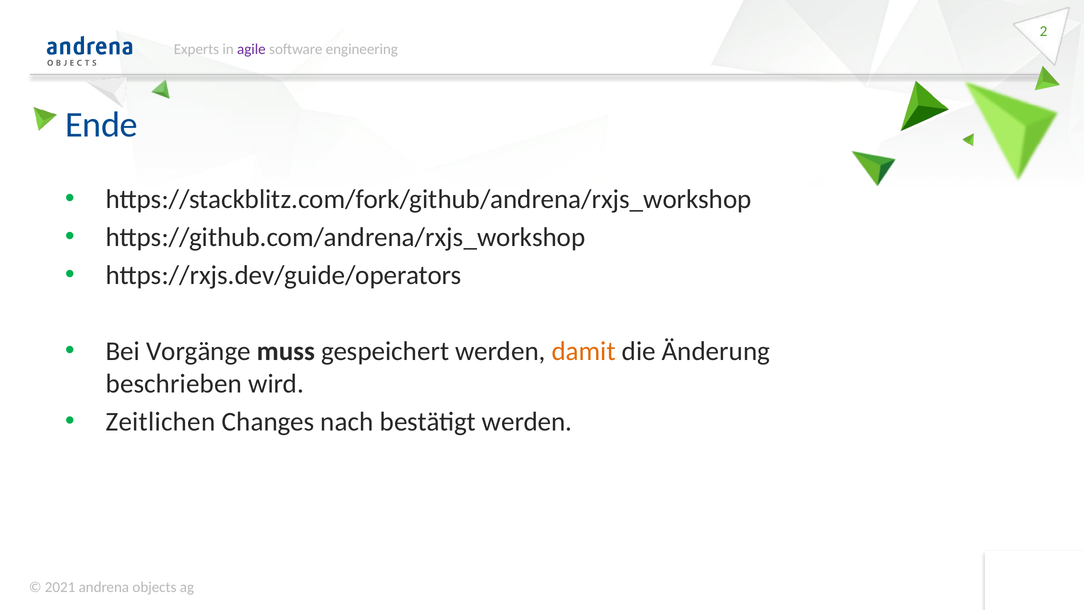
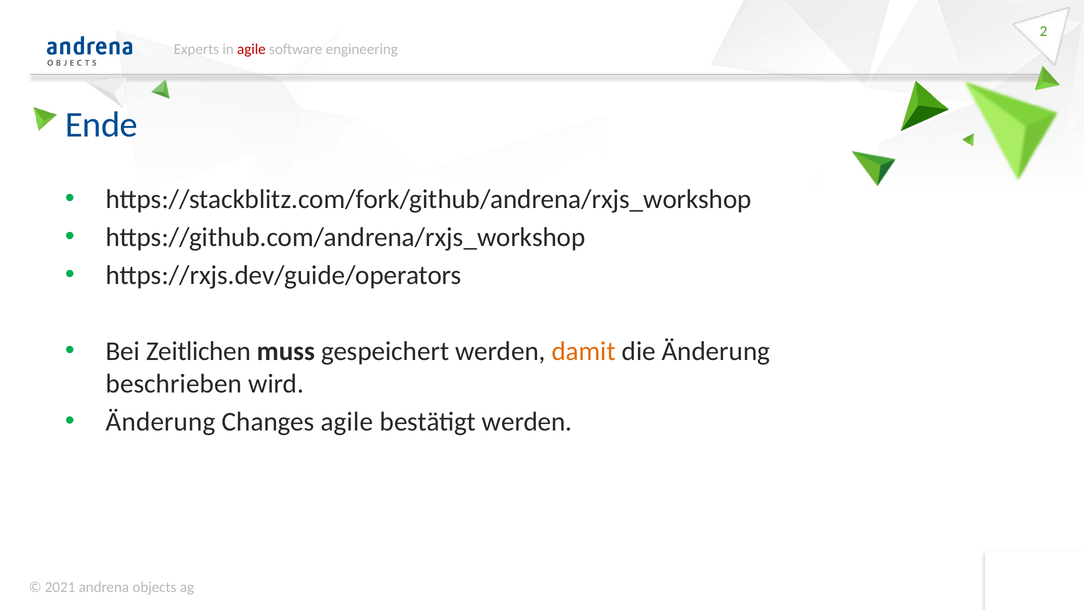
agile colour: purple -> red (251, 49)
Vorgänge: Vorgänge -> Zeitlichen (198, 351)
Zeitlichen: Zeitlichen -> Änderung (161, 422)
Changes nach: nach -> agile (347, 422)
